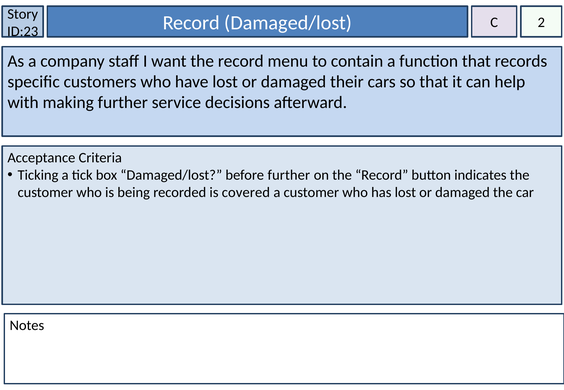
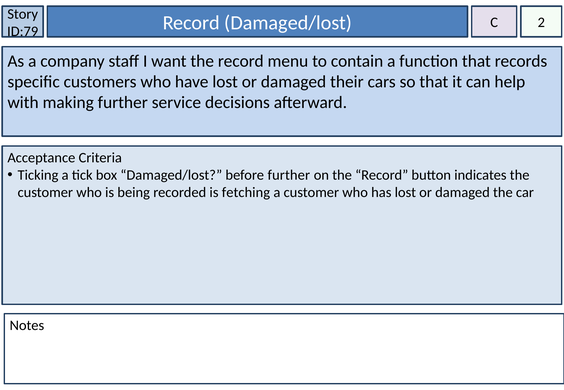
ID:23: ID:23 -> ID:79 (23, 31)
covered: covered -> fetching (246, 193)
